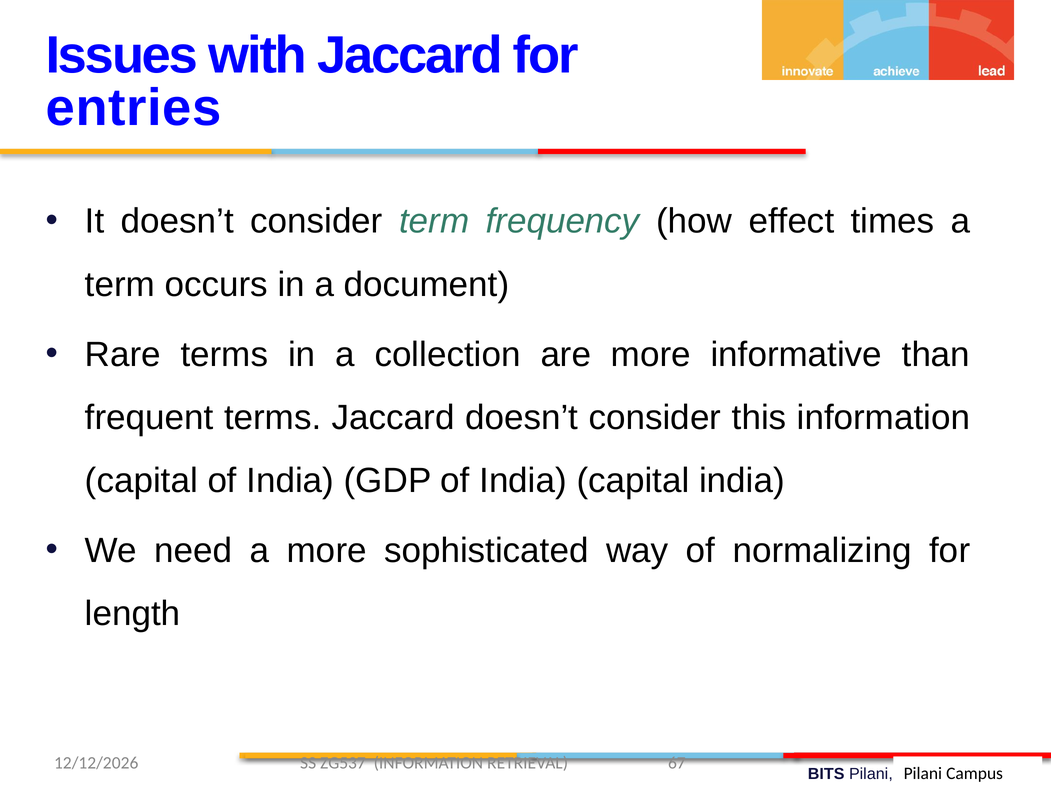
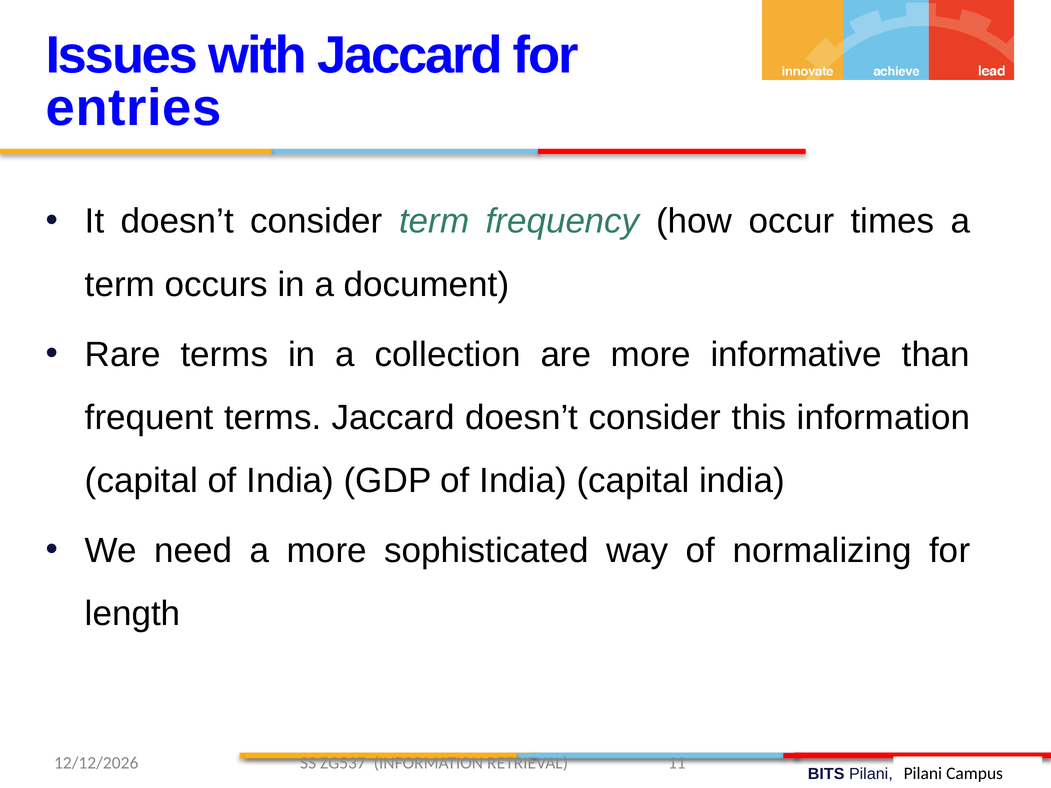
effect: effect -> occur (791, 221)
67: 67 -> 11 (677, 763)
